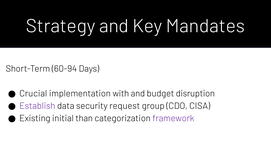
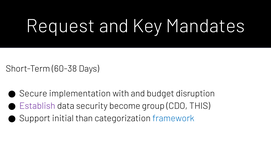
Strategy: Strategy -> Request (60, 26)
60-94: 60-94 -> 60-38 (64, 69)
Crucial: Crucial -> Secure (33, 94)
request: request -> become (125, 106)
CISA: CISA -> THIS (200, 106)
Existing: Existing -> Support (35, 119)
framework colour: purple -> blue (173, 119)
